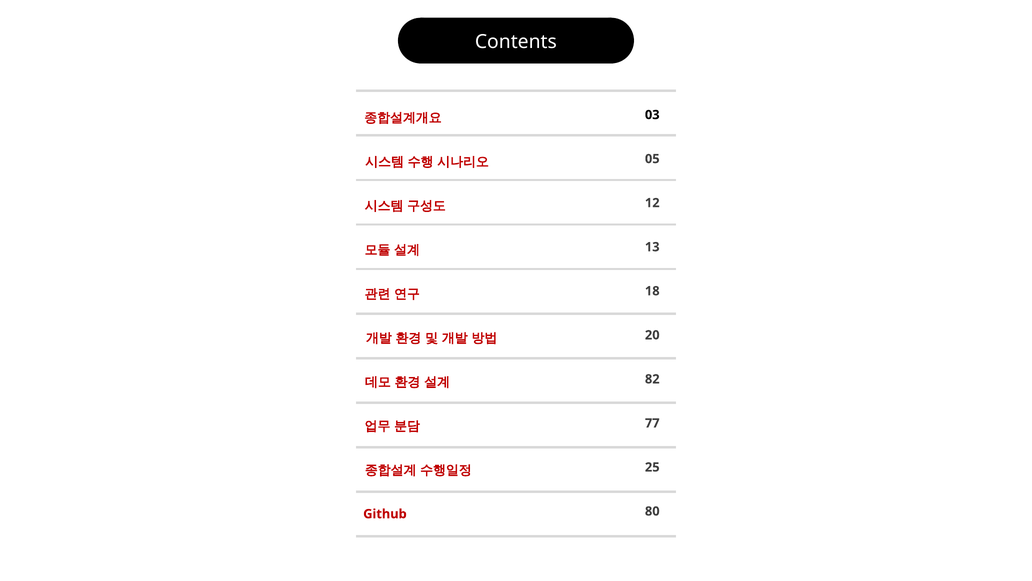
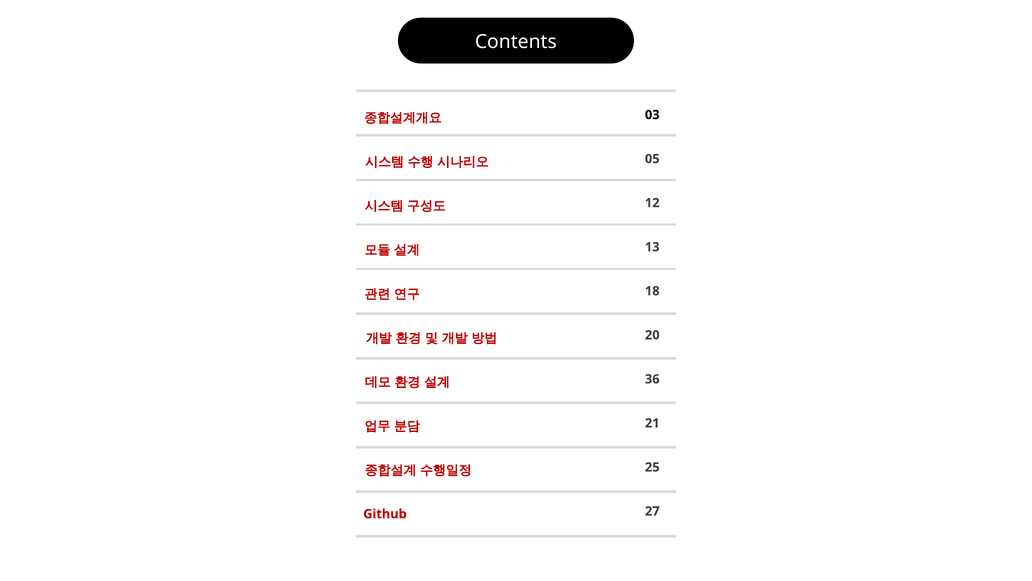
82: 82 -> 36 (652, 379)
77: 77 -> 21 (652, 423)
80: 80 -> 27 (652, 511)
